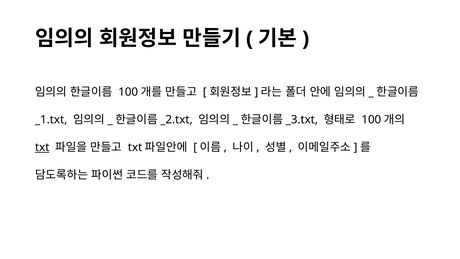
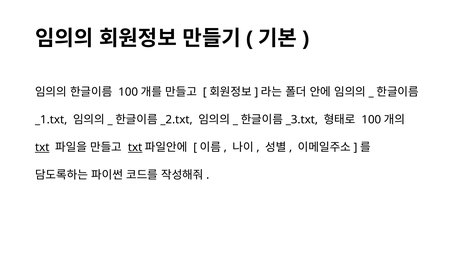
txt underline: none -> present (135, 147)
